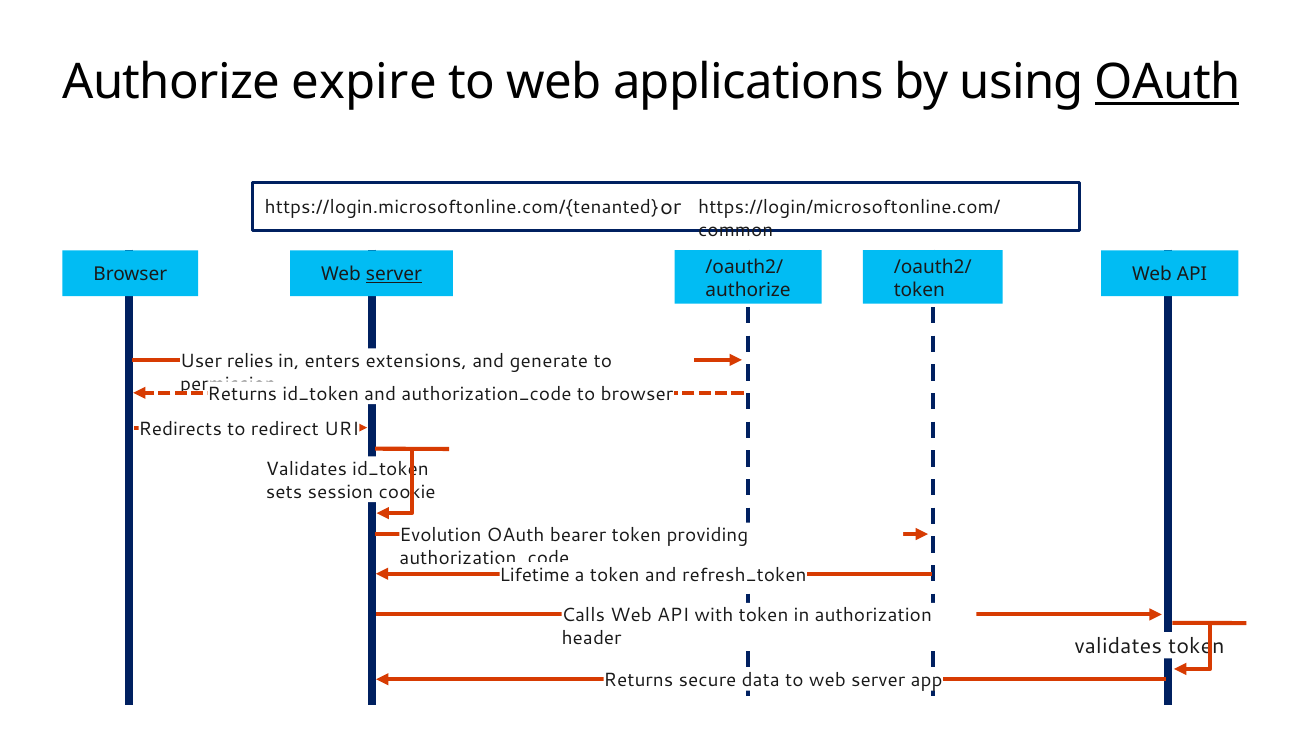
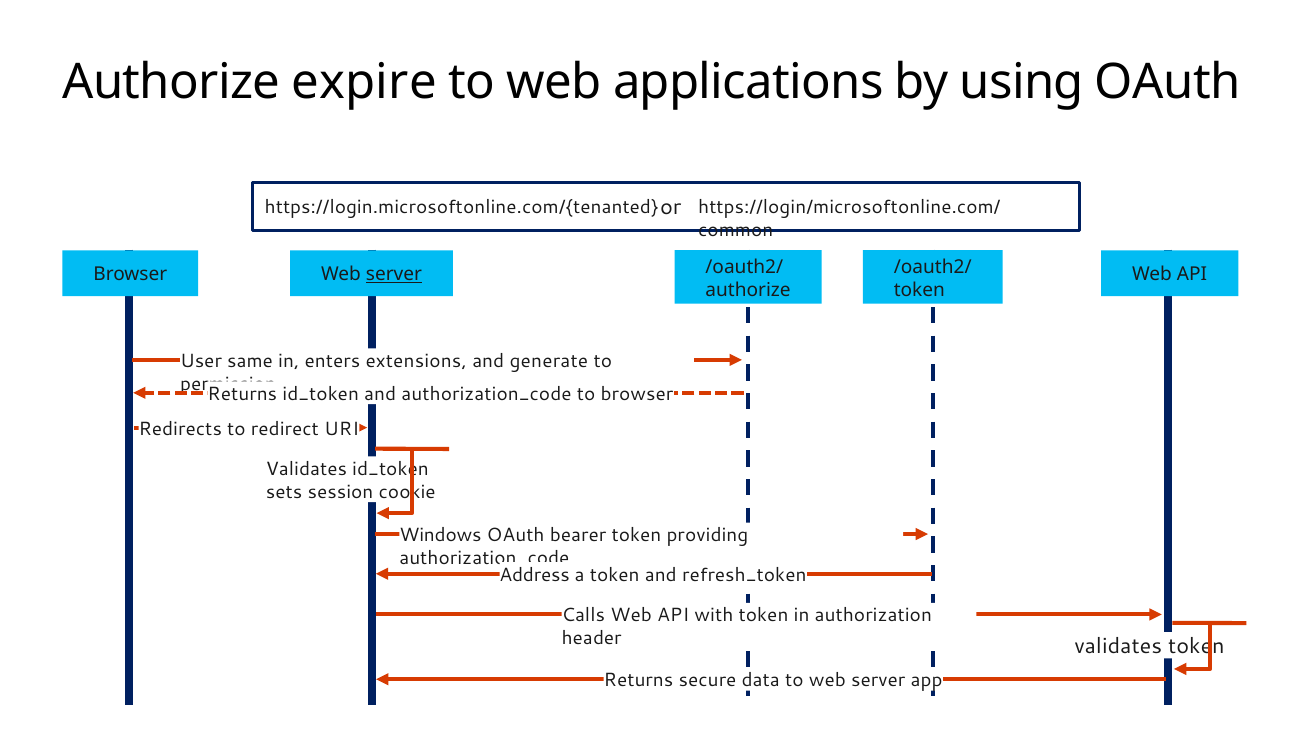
OAuth underline: present -> none (1168, 82)
relies: relies -> same (250, 361)
Evolution: Evolution -> Windows (440, 535)
Lifetime: Lifetime -> Address (535, 575)
